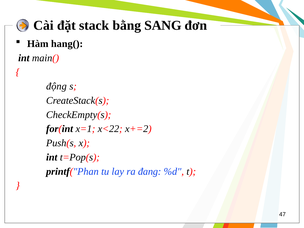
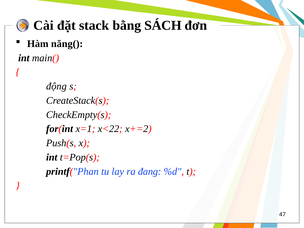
SANG: SANG -> SÁCH (163, 25)
hang(: hang( -> năng( (67, 44)
